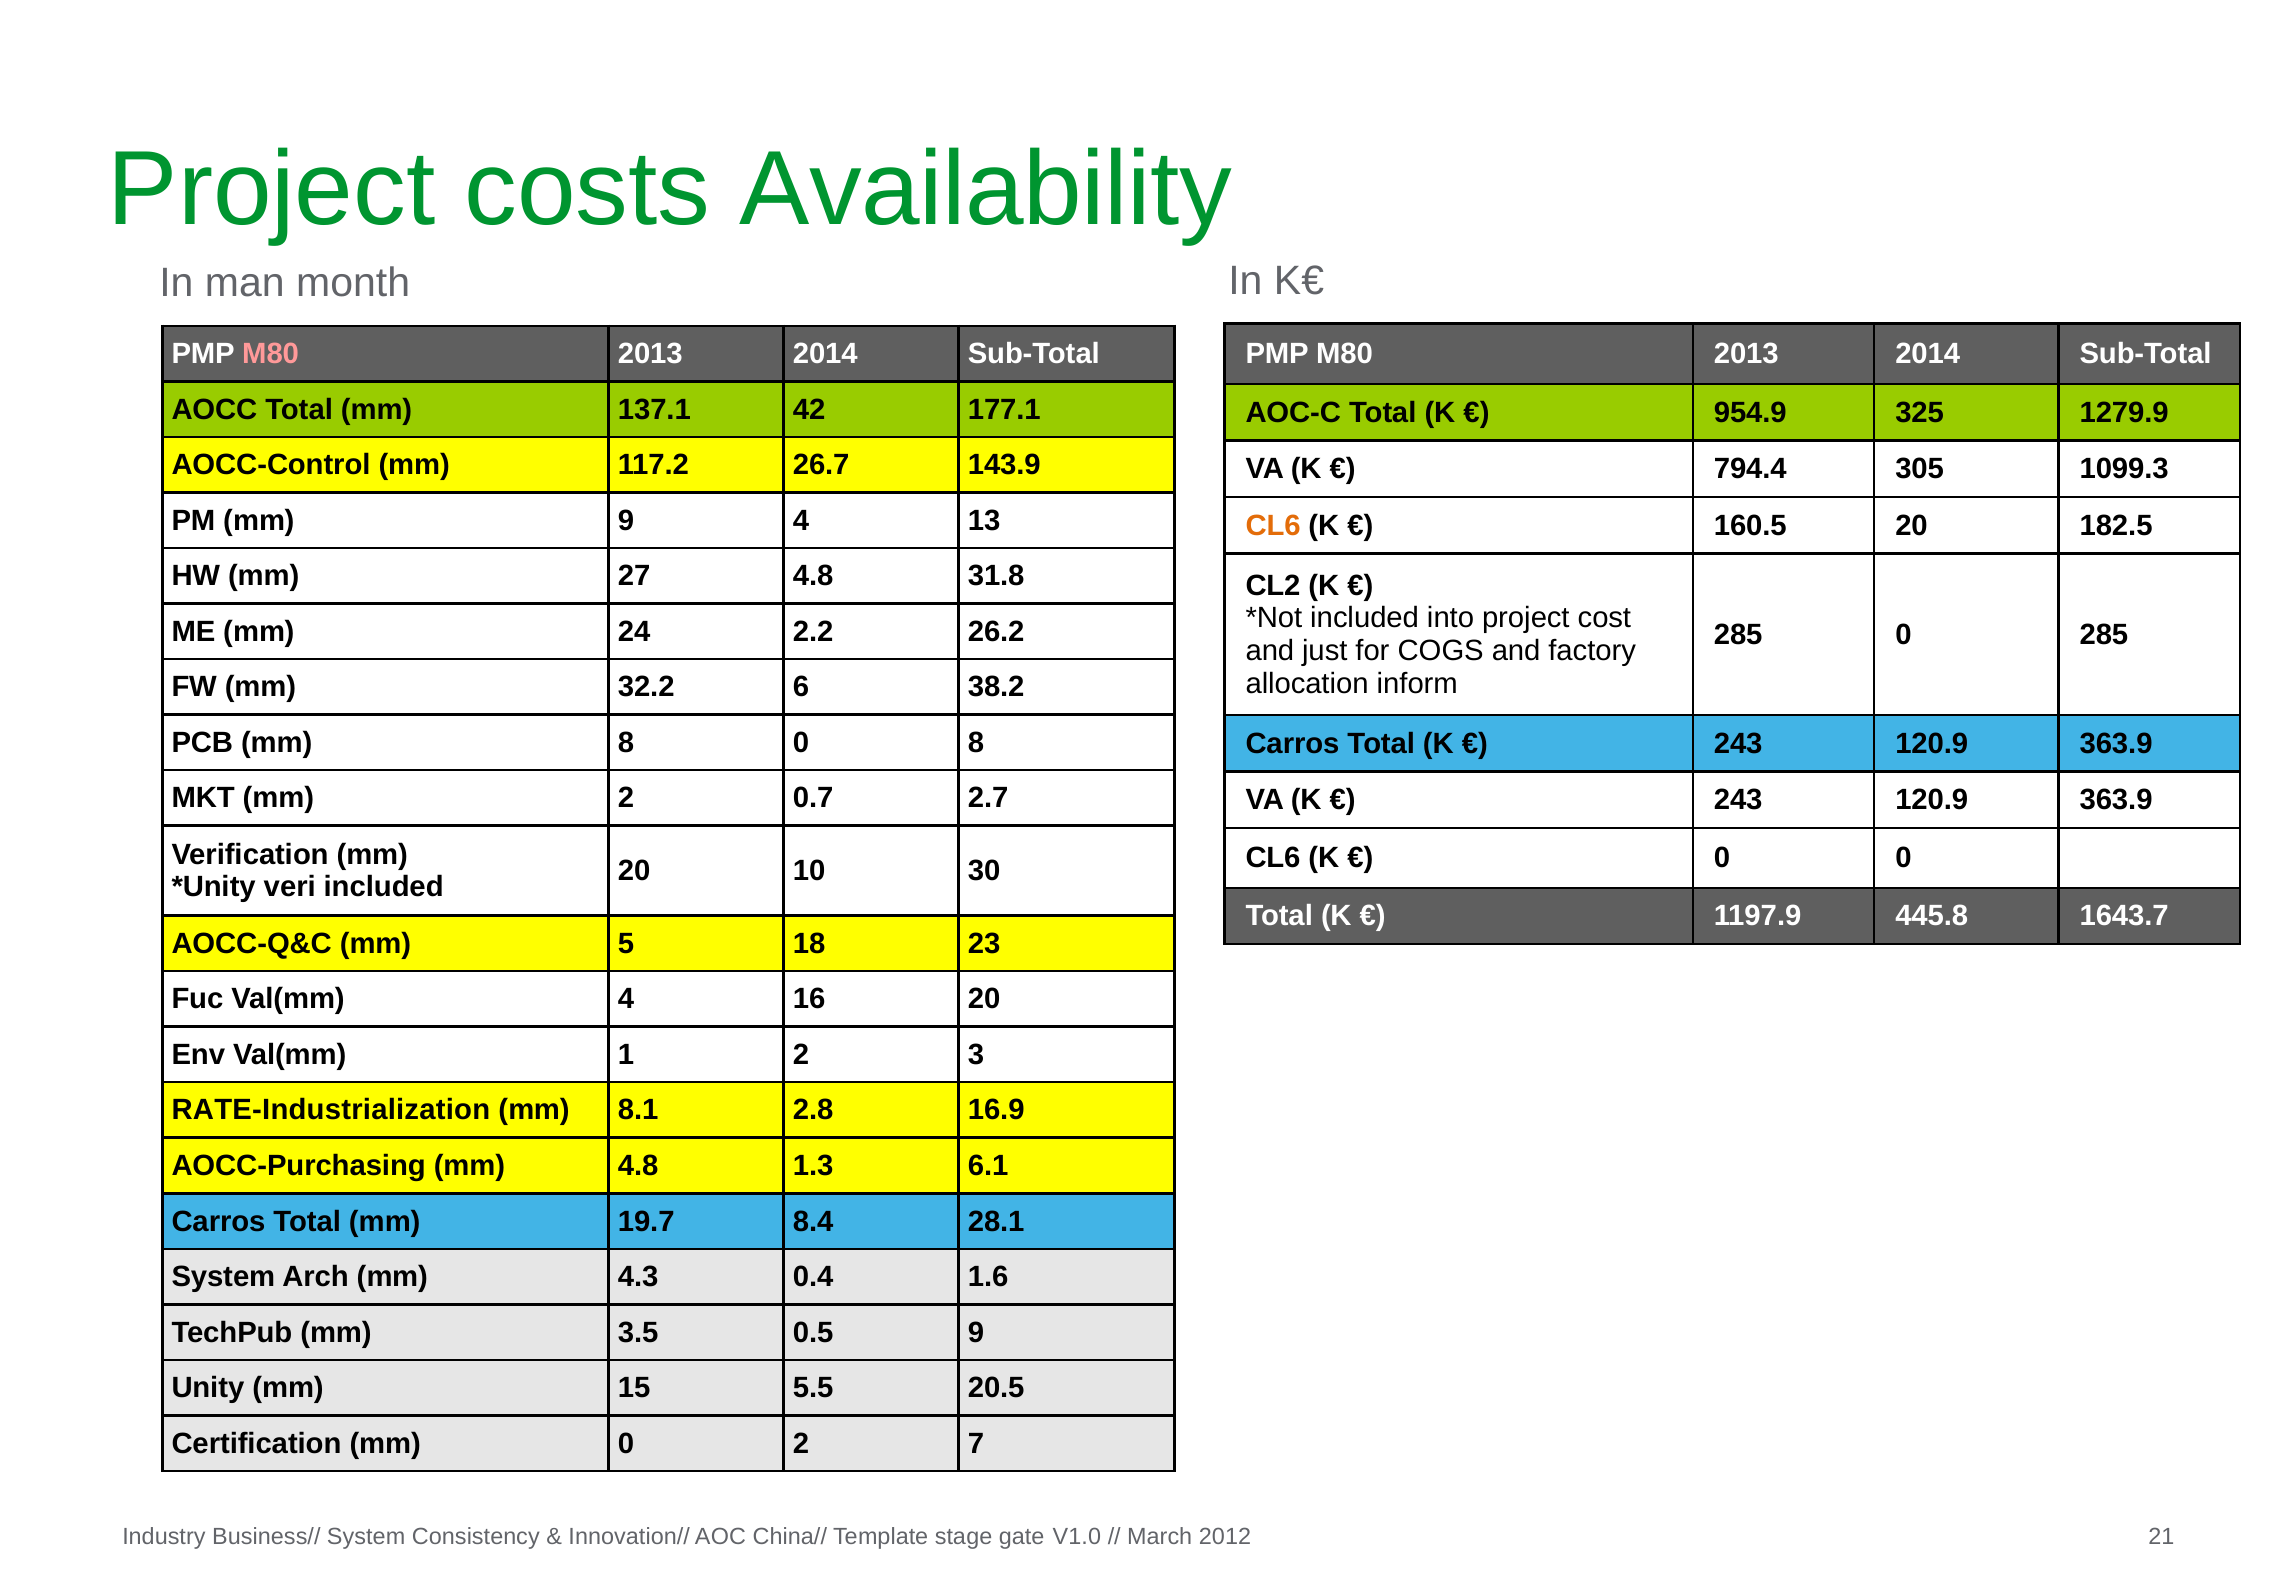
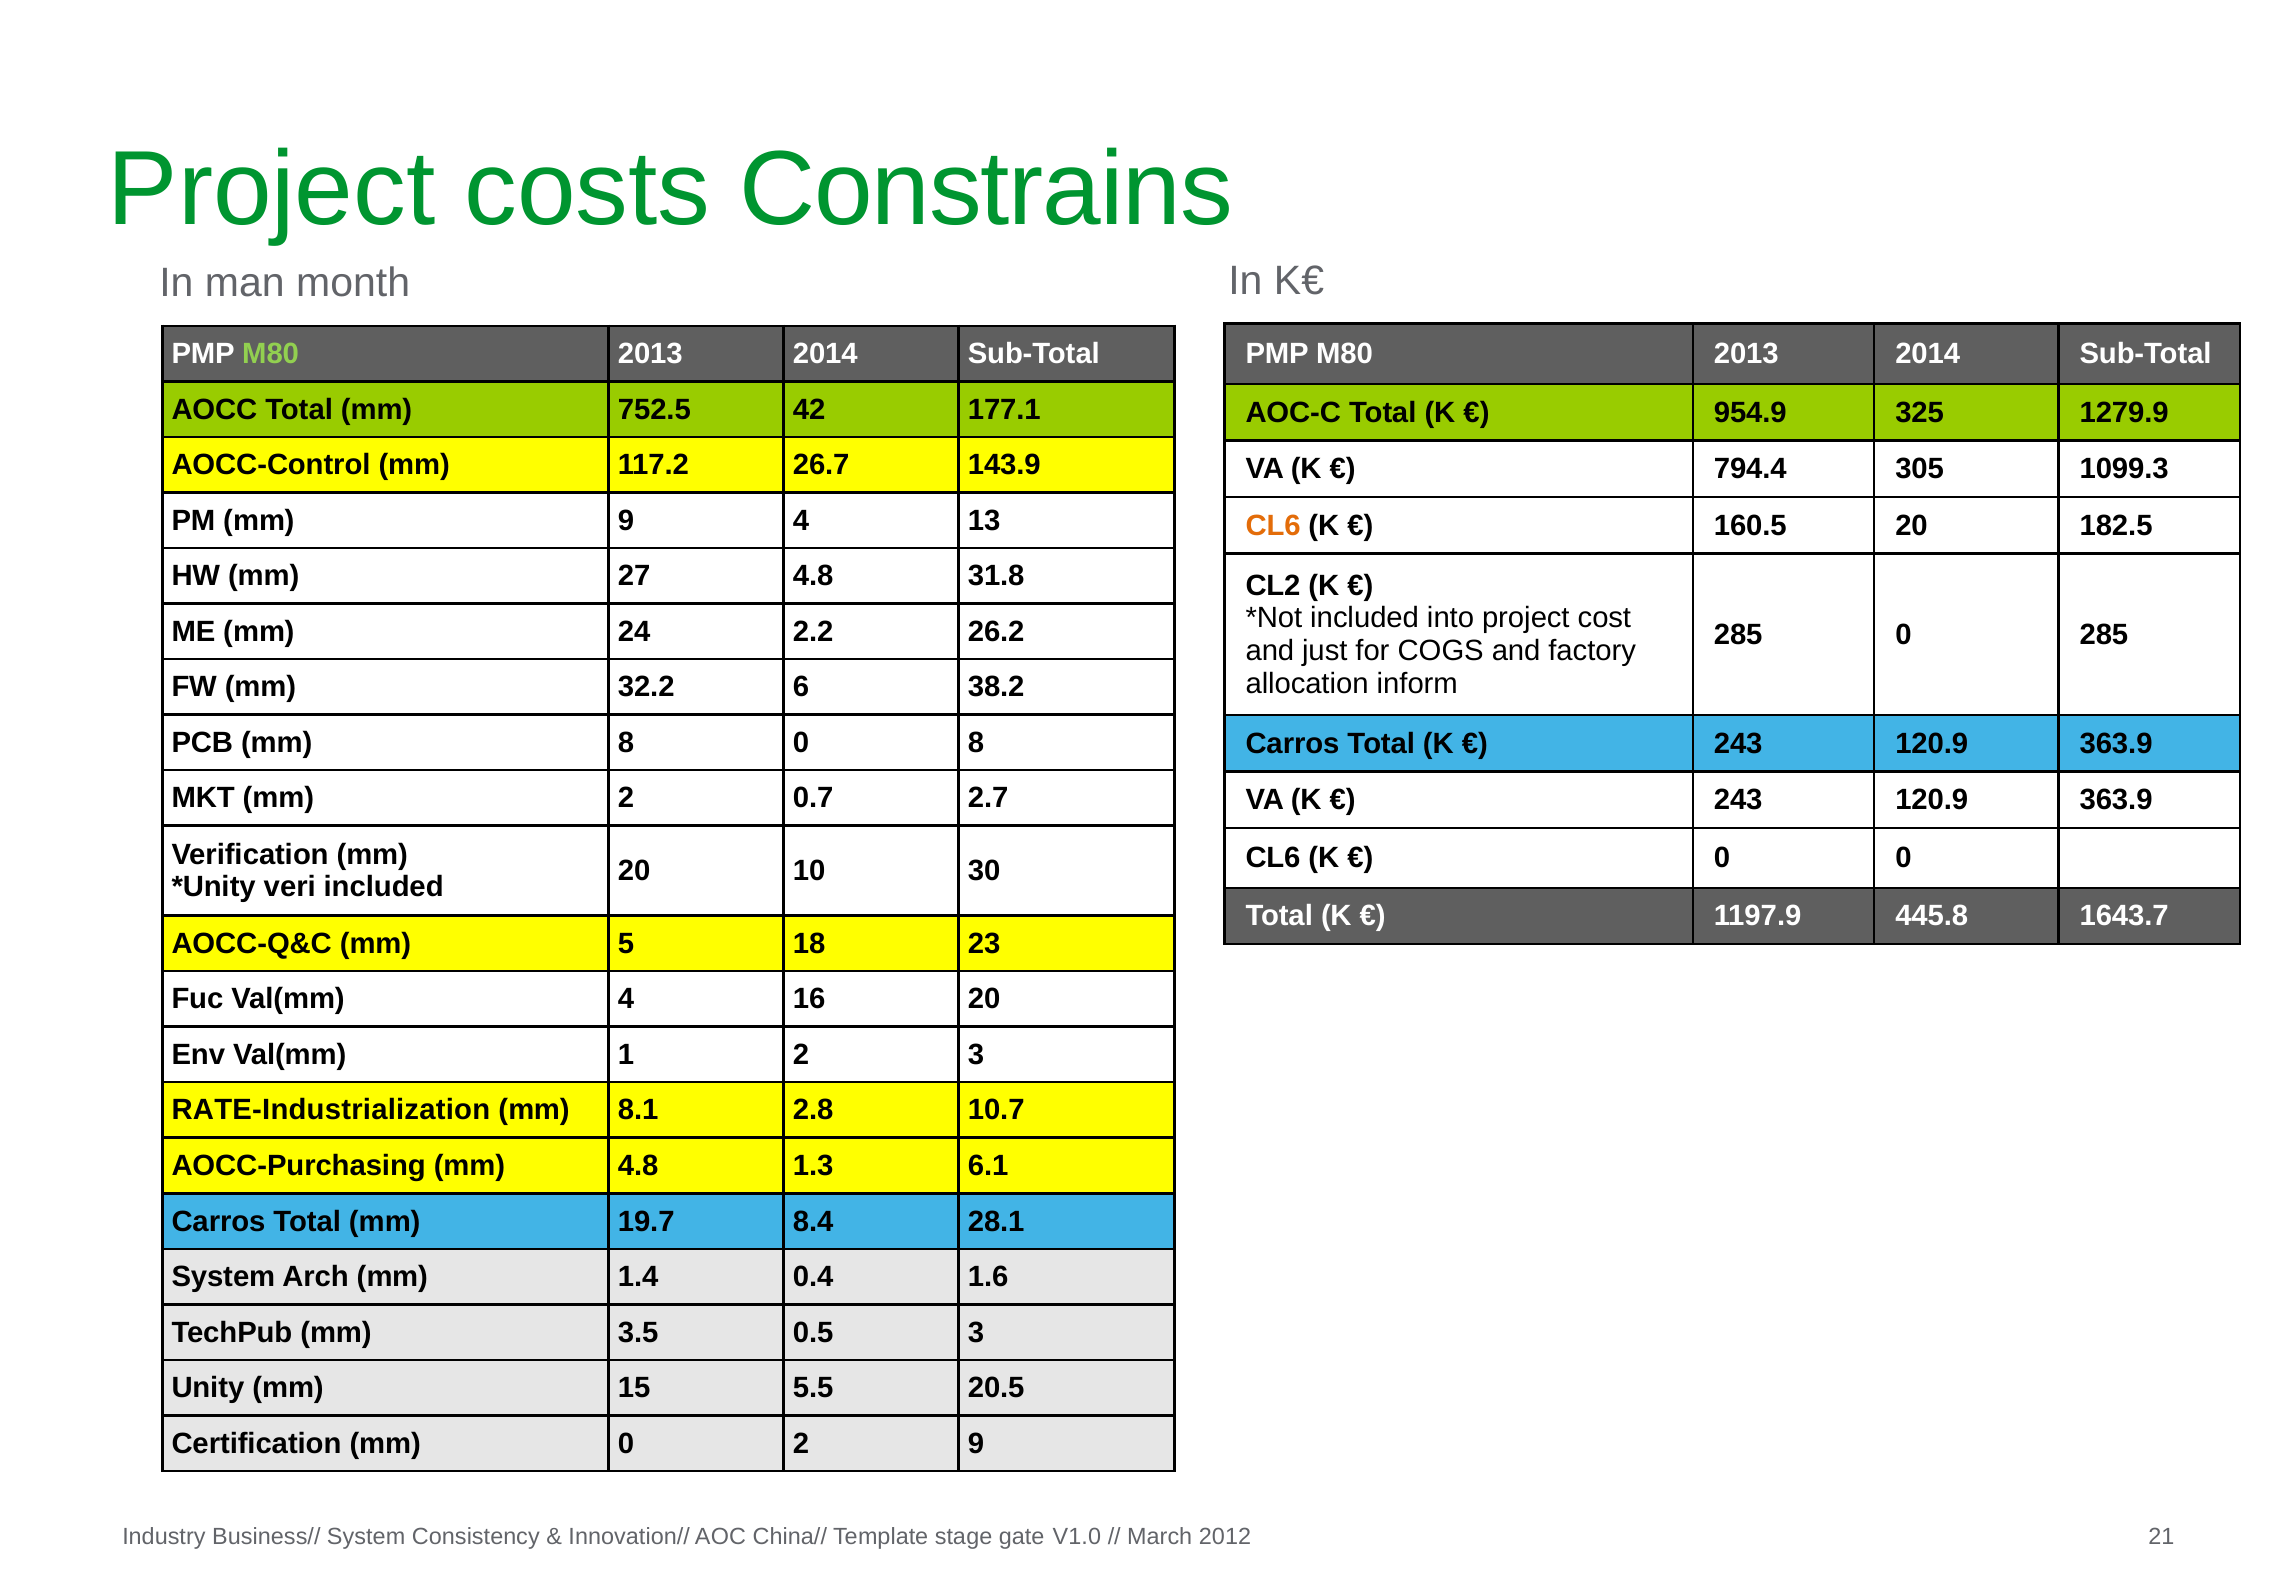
Availability: Availability -> Constrains (986, 189)
M80 colour: pink -> light green (271, 354)
137.1: 137.1 -> 752.5 (654, 409)
16.9: 16.9 -> 10.7 (996, 1110)
4.3: 4.3 -> 1.4 (638, 1276)
0.5 9: 9 -> 3 (976, 1332)
2 7: 7 -> 9 (976, 1443)
